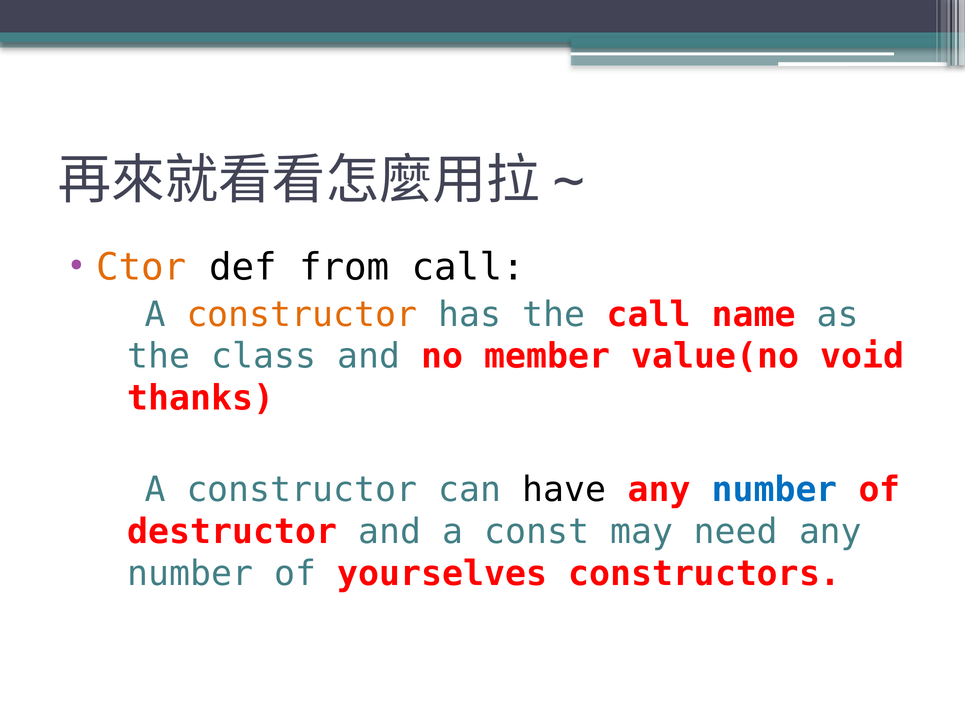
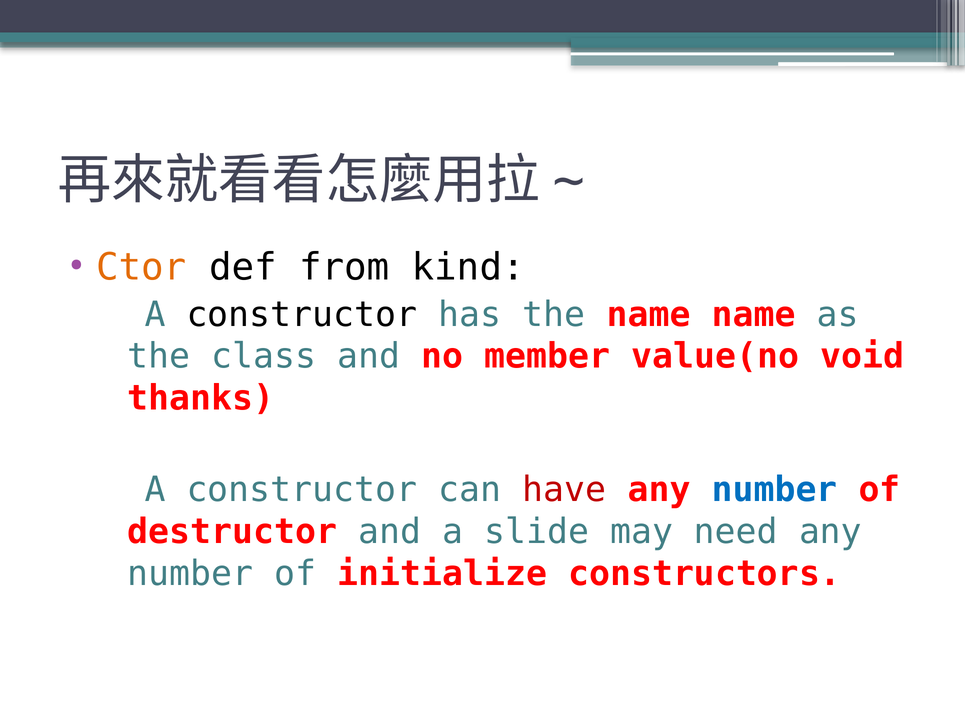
from call: call -> kind (468, 267)
constructor colour: orange -> black (302, 315)
the call: call -> name (649, 315)
have colour: black -> red (564, 490)
const: const -> slide (537, 532)
yourselves: yourselves -> initialize (442, 573)
